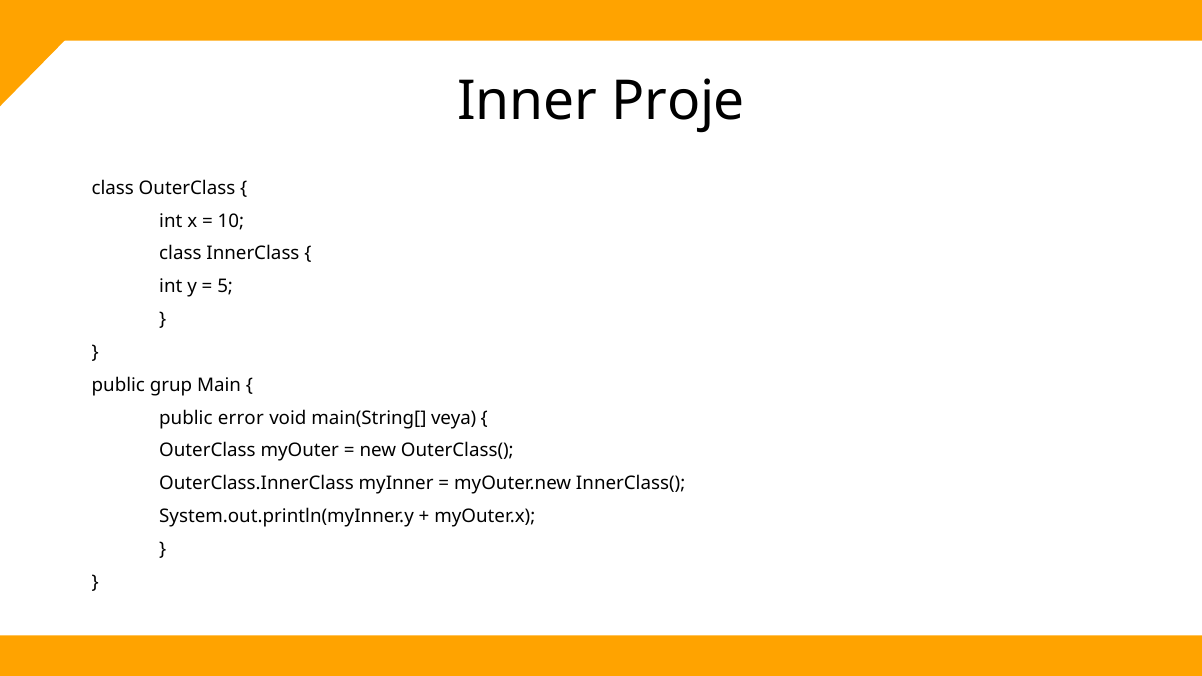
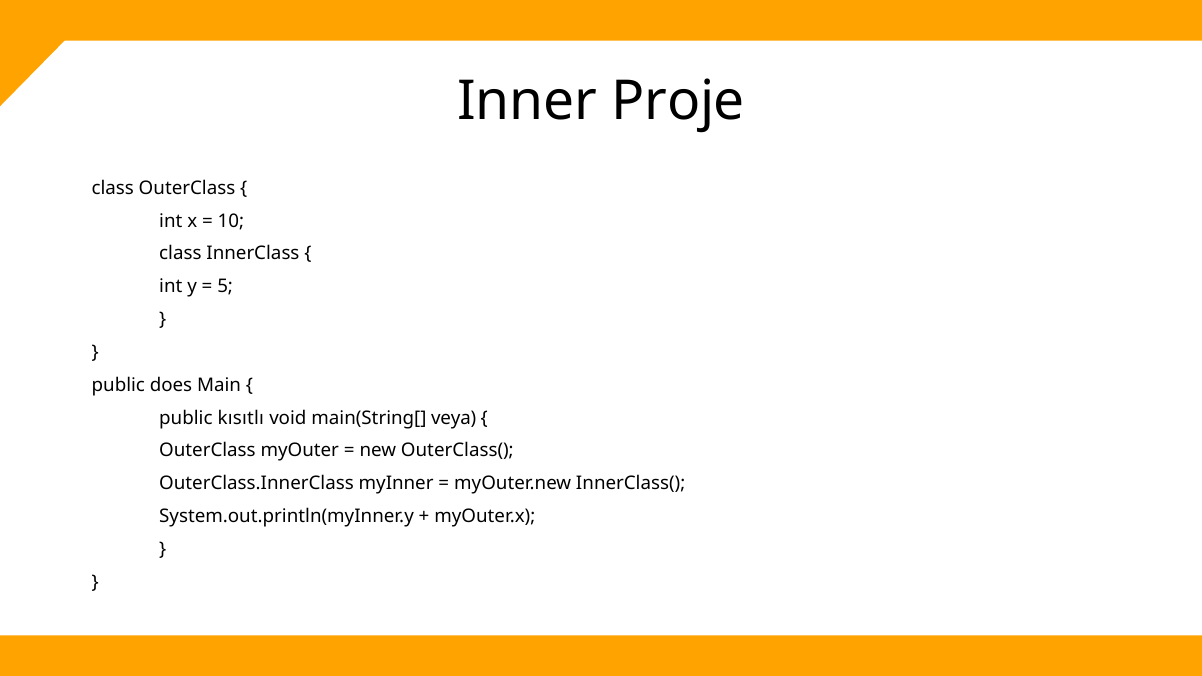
grup: grup -> does (171, 385)
error: error -> kısıtlı (241, 418)
